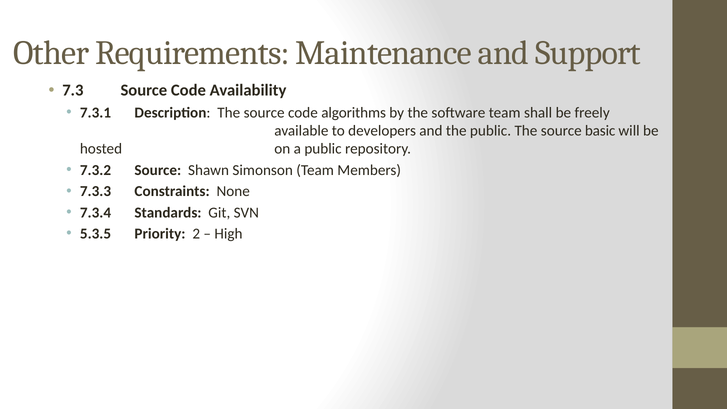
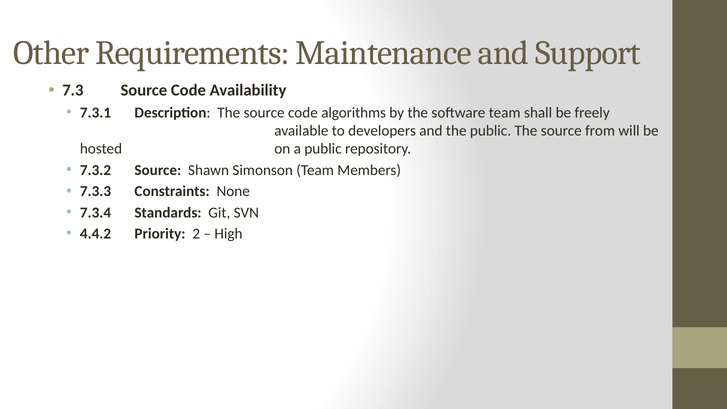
basic: basic -> from (600, 131)
5.3.5: 5.3.5 -> 4.4.2 (96, 234)
